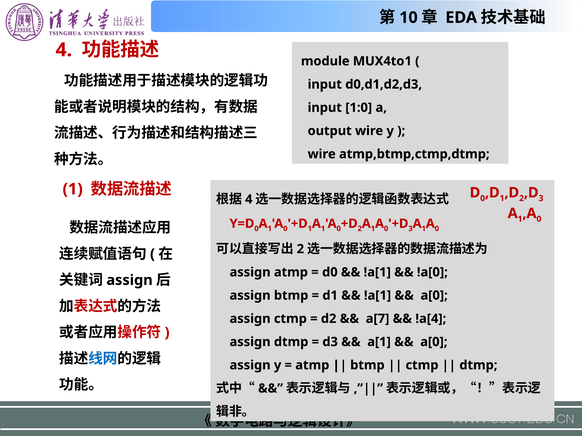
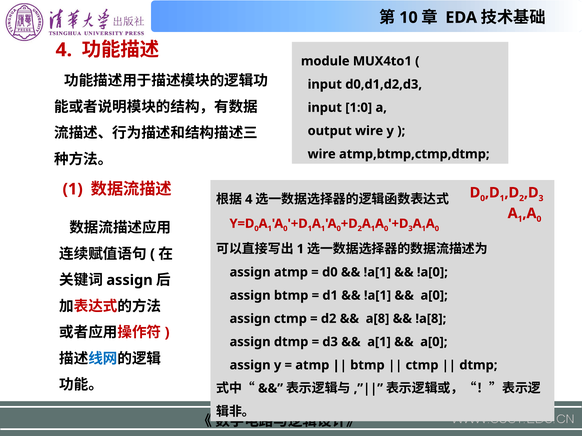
2: 2 -> 1 (300, 249)
a[7: a[7 -> a[8 (378, 319)
!a[4: !a[4 -> !a[8 (431, 319)
